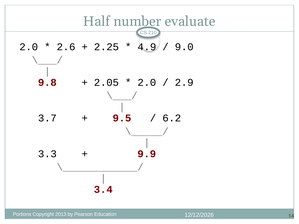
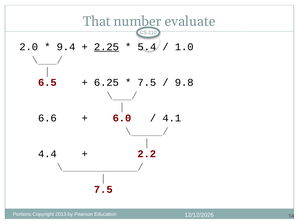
Half: Half -> That (97, 21)
2.6: 2.6 -> 9.4 (66, 47)
2.25 underline: none -> present (106, 47)
4.9: 4.9 -> 5.4 (147, 47)
9.0: 9.0 -> 1.0 (184, 47)
9.8: 9.8 -> 6.5 (47, 83)
2.05: 2.05 -> 6.25 (106, 83)
2.0: 2.0 -> 7.5 (147, 83)
2.9: 2.9 -> 9.8 (184, 83)
3.7: 3.7 -> 6.6 (47, 118)
9.5: 9.5 -> 6.0 (122, 118)
6.2: 6.2 -> 4.1 (172, 118)
3.3: 3.3 -> 4.4 (47, 154)
9.9: 9.9 -> 2.2 (147, 154)
3.4: 3.4 -> 7.5 (103, 190)
